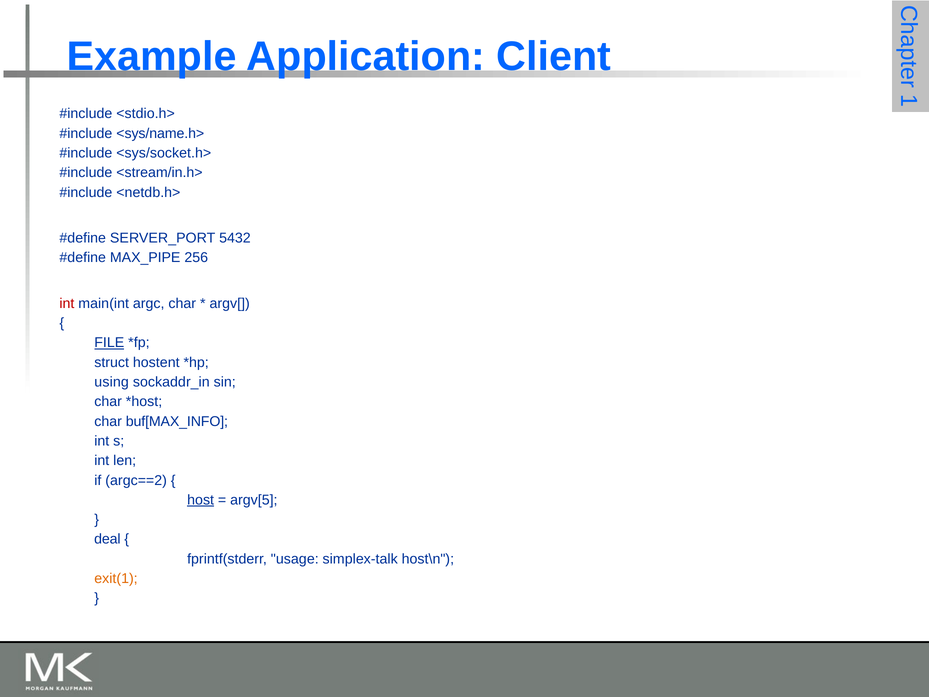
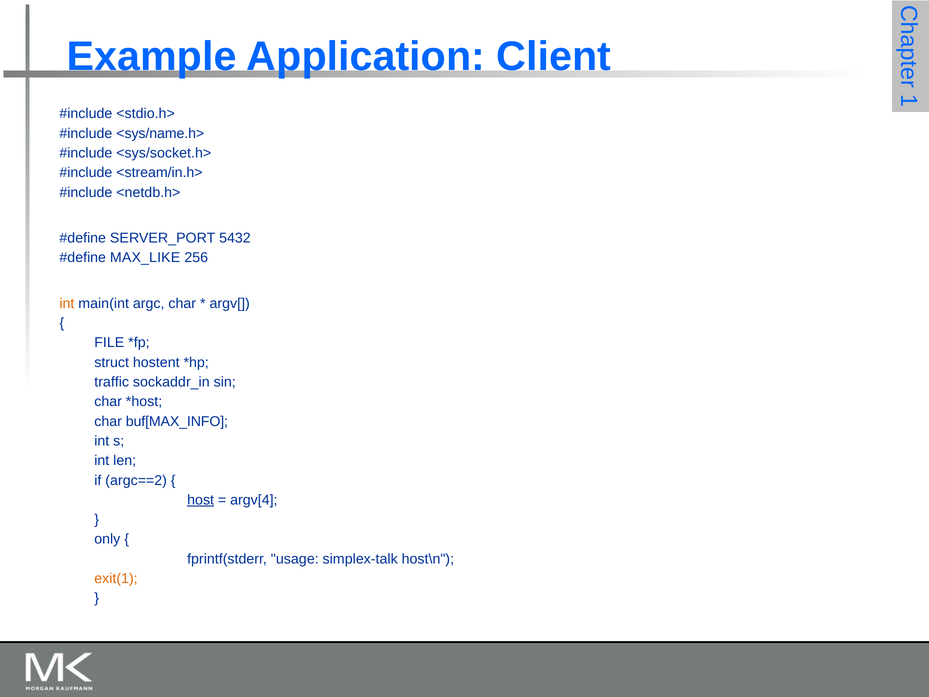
MAX_PIPE: MAX_PIPE -> MAX_LIKE (145, 258)
int colour: red -> orange (67, 303)
FILE underline: present -> none (109, 343)
using: using -> traffic (112, 382)
argv[5: argv[5 -> argv[4 (254, 500)
deal: deal -> only (107, 539)
